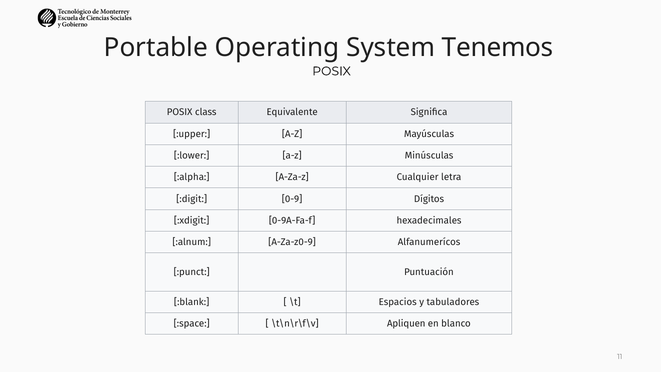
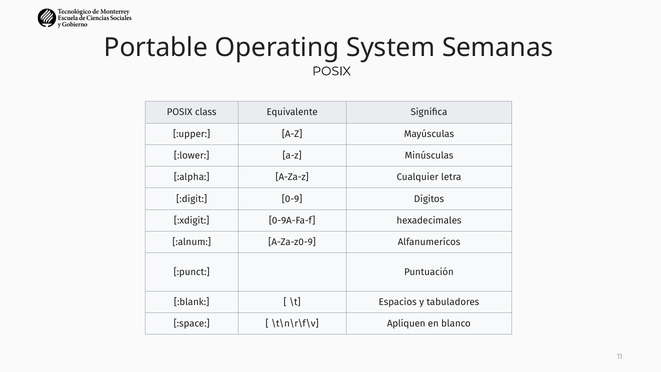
Tenemos: Tenemos -> Semanas (498, 47)
